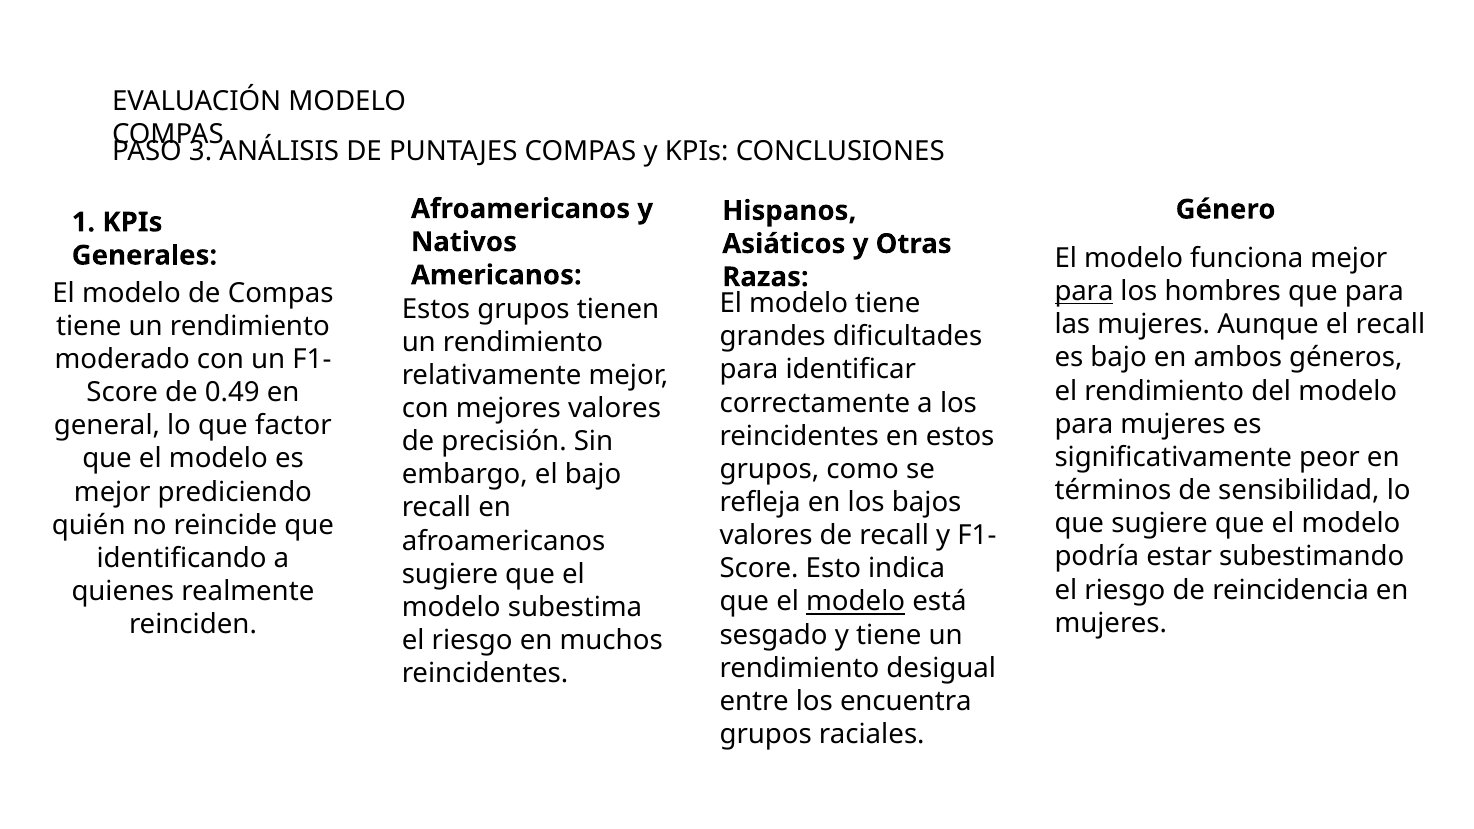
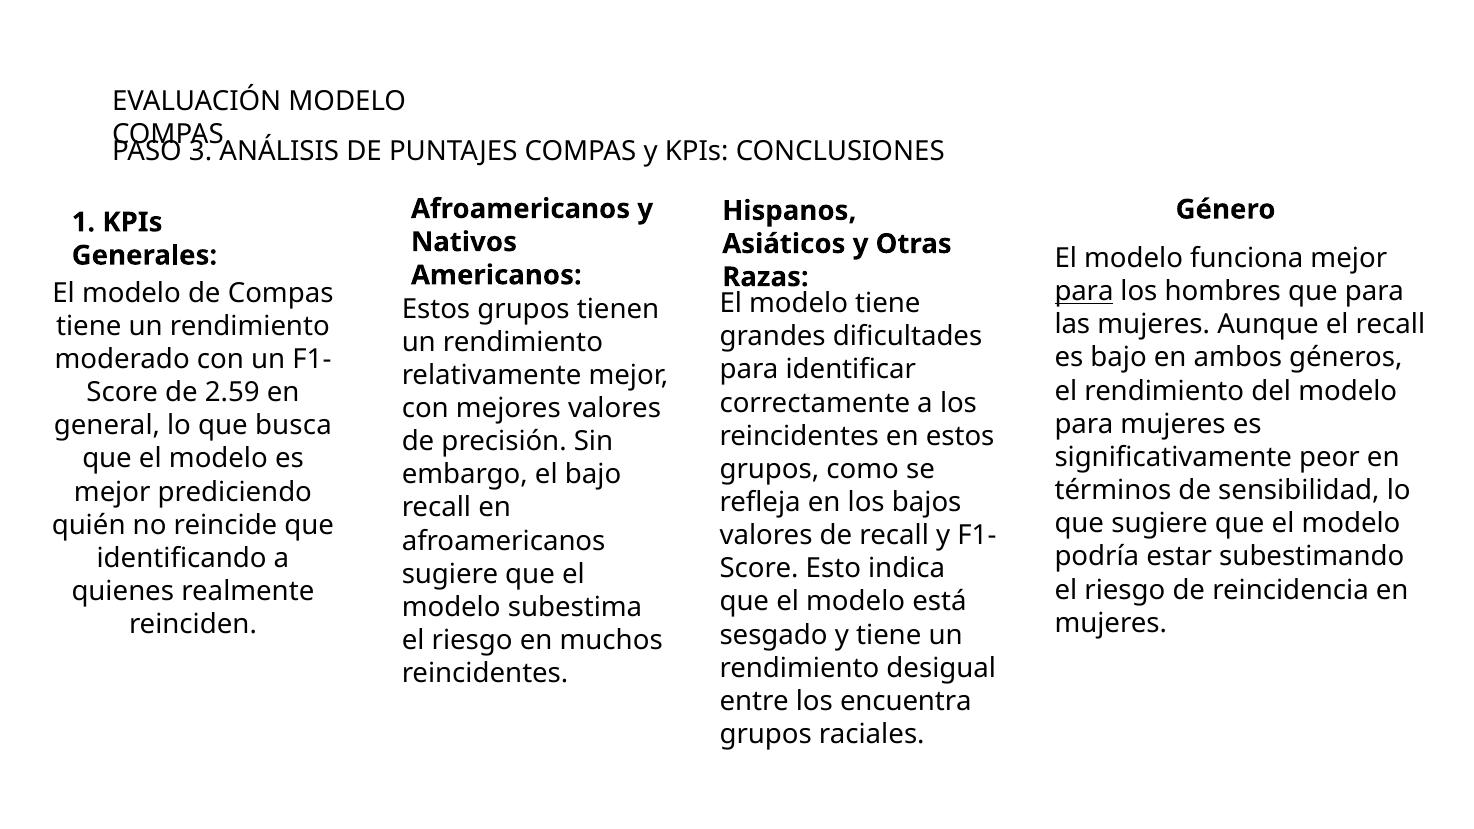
0.49: 0.49 -> 2.59 (232, 393)
factor: factor -> busca (293, 426)
modelo underline: present -> none (856, 602)
